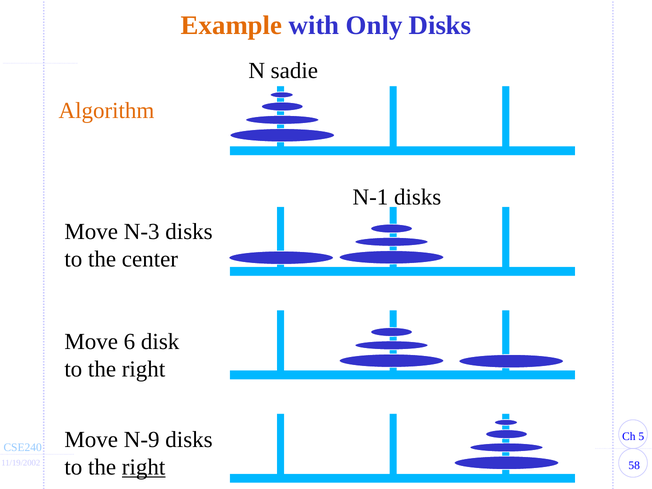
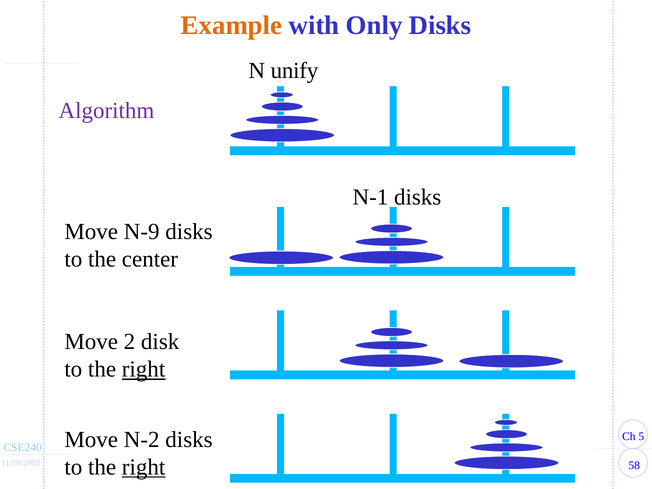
sadie: sadie -> unify (294, 71)
Algorithm colour: orange -> purple (106, 111)
N-3: N-3 -> N-9 (142, 232)
6: 6 -> 2 (129, 342)
right underline: none -> present (144, 370)
N-9: N-9 -> N-2 (142, 440)
